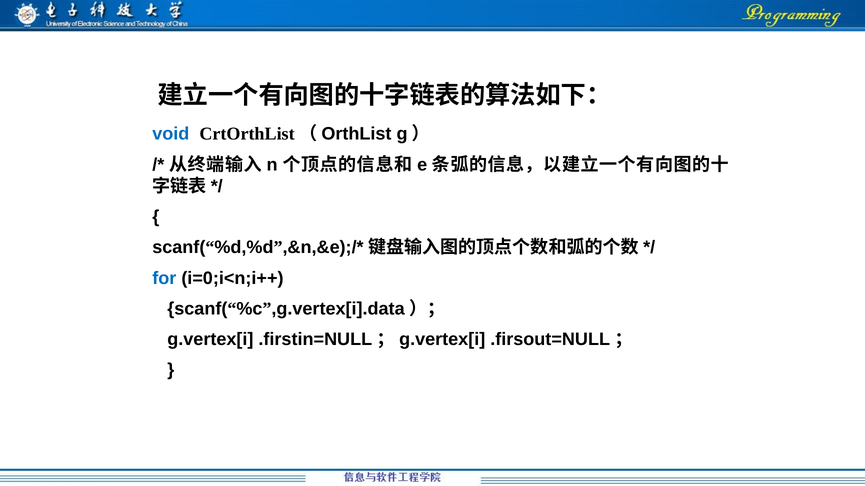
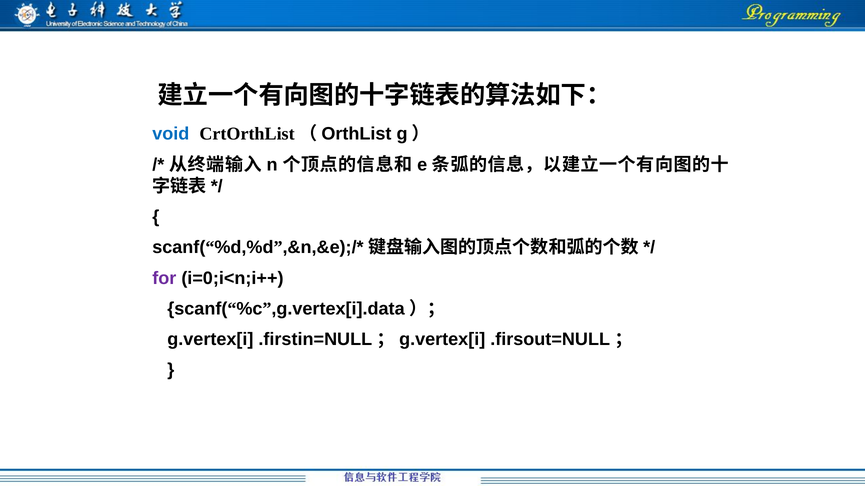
for colour: blue -> purple (164, 278)
